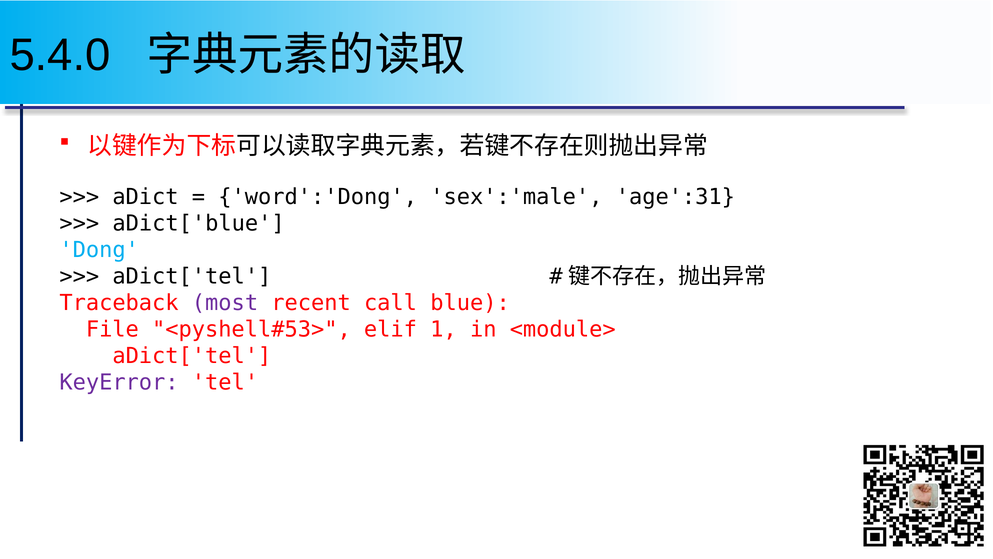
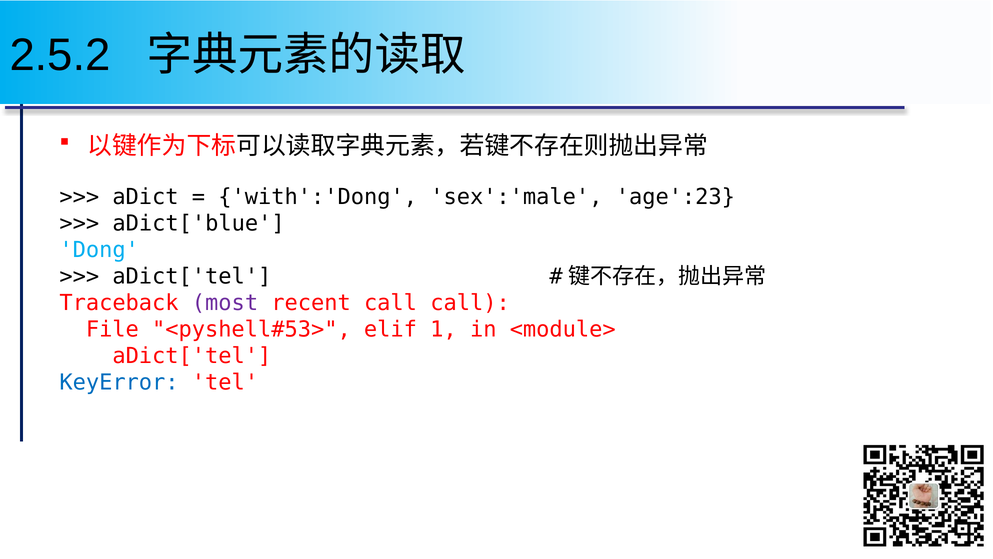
5.4.0: 5.4.0 -> 2.5.2 (60, 55)
word':'Dong: word':'Dong -> with':'Dong (318, 197)
age':31: age':31 -> age':23 (675, 197)
call blue: blue -> call (470, 303)
KeyError colour: purple -> blue (119, 382)
